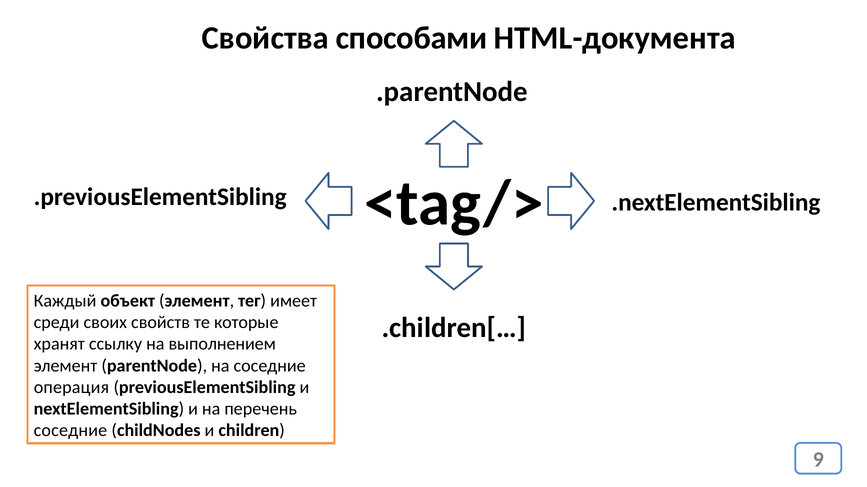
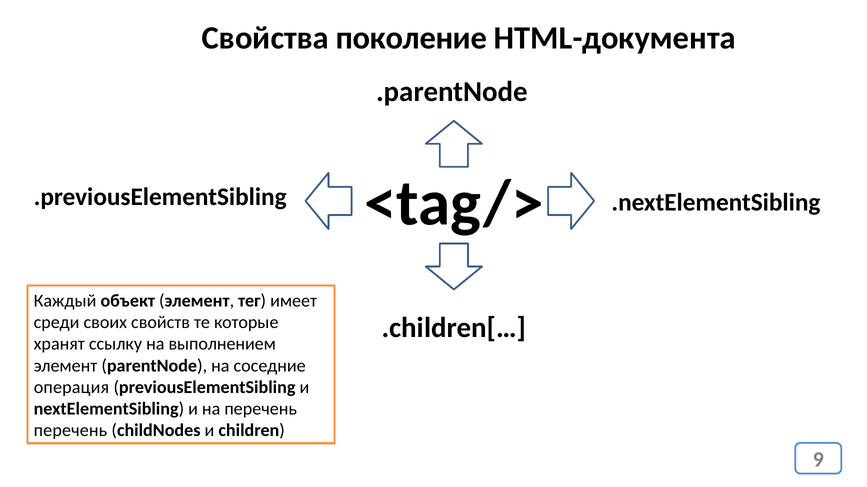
способами: способами -> поколение (411, 38)
соседние: соседние -> перечень (70, 431)
